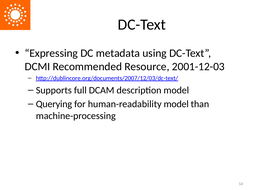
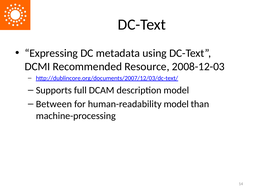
2001-12-03: 2001-12-03 -> 2008-12-03 (198, 67)
Querying: Querying -> Between (54, 104)
